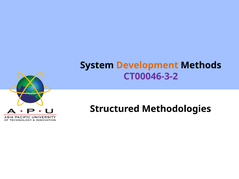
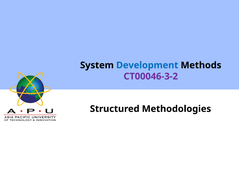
Development colour: orange -> blue (147, 65)
